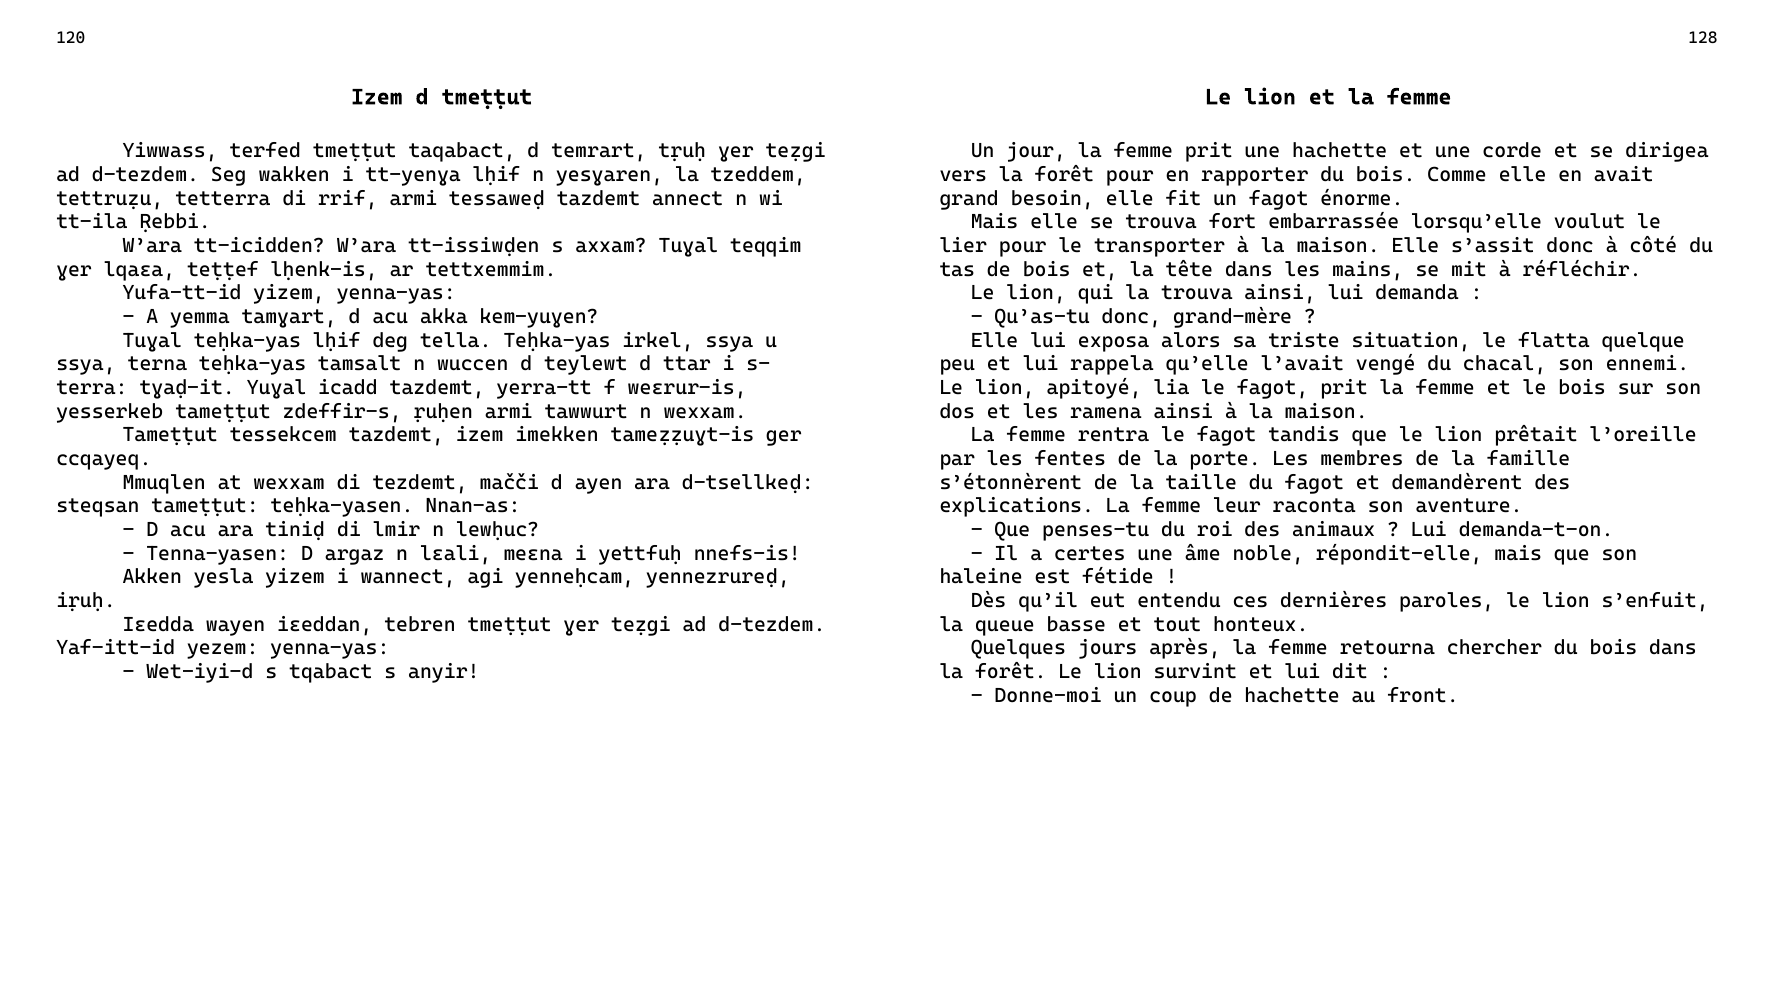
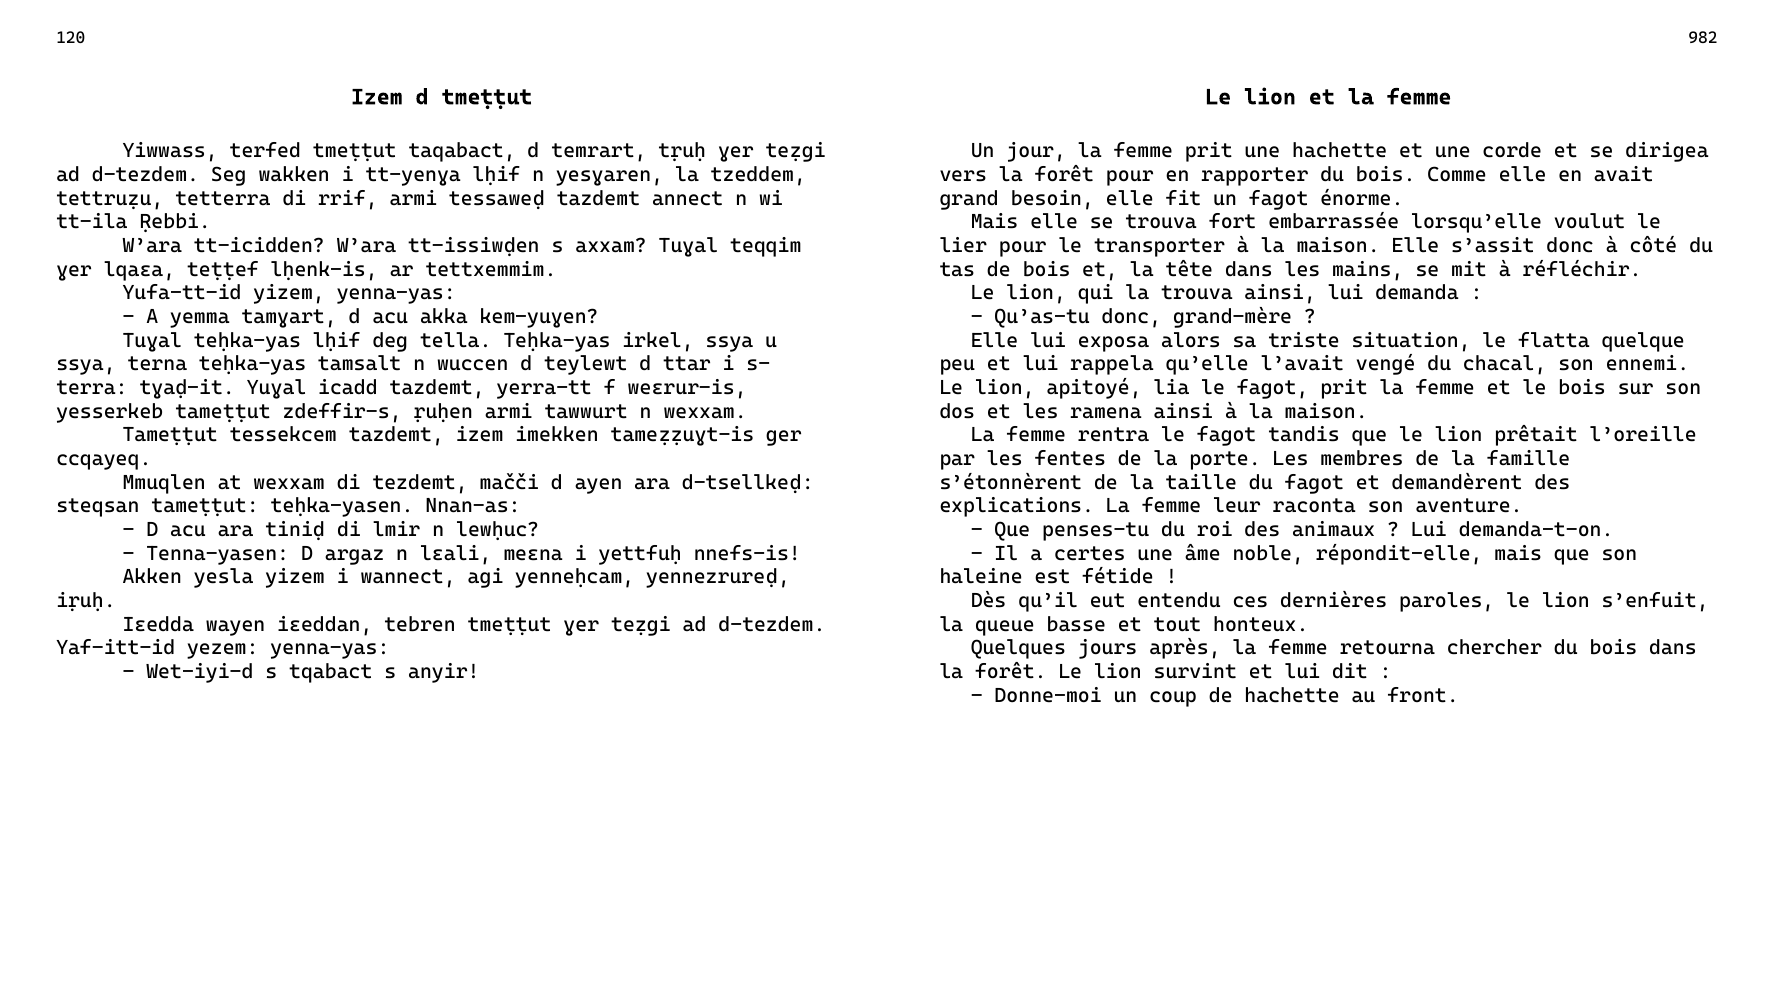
128: 128 -> 982 (1703, 38)
